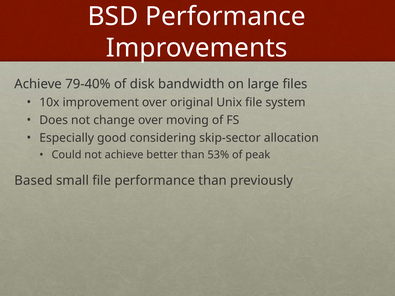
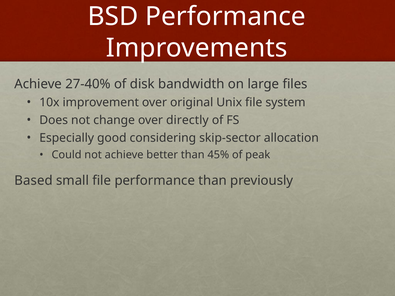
79-40%: 79-40% -> 27-40% (88, 84)
moving: moving -> directly (187, 120)
53%: 53% -> 45% (218, 155)
